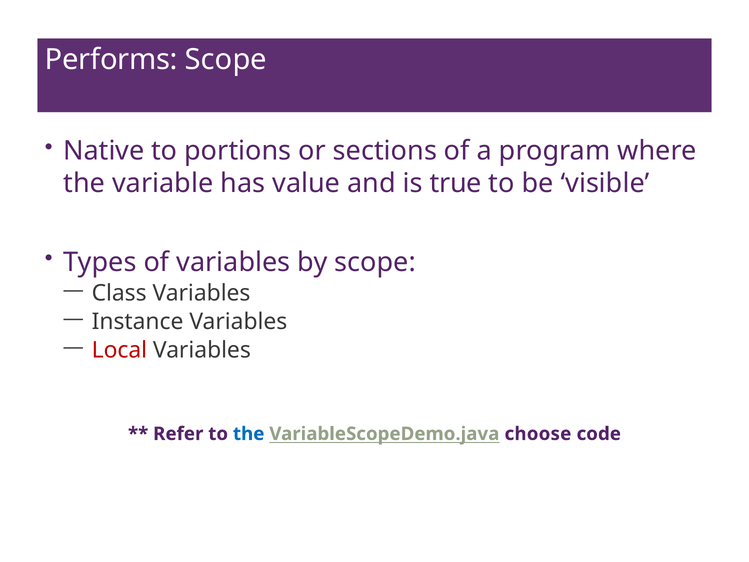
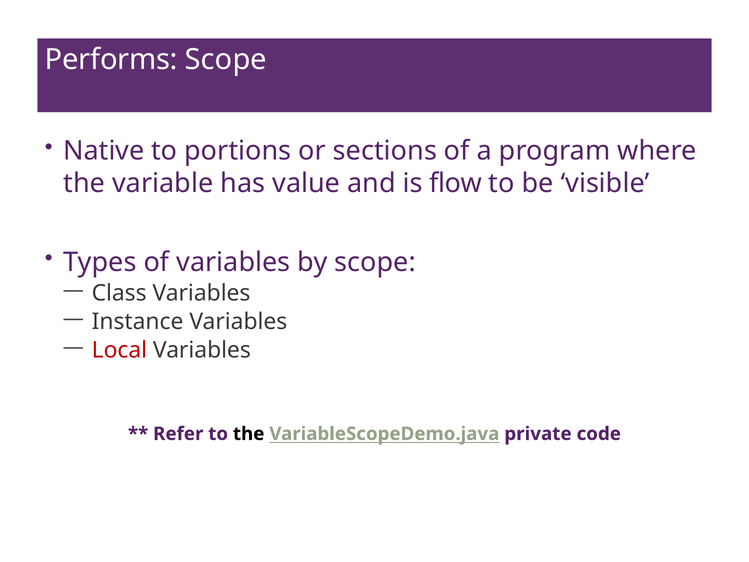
true: true -> flow (456, 183)
the colour: blue -> black (249, 434)
choose: choose -> private (538, 434)
